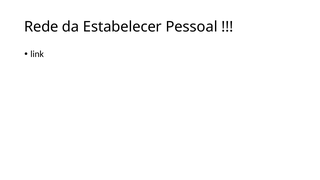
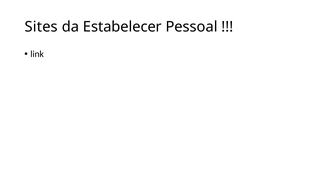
Rede: Rede -> Sites (41, 27)
